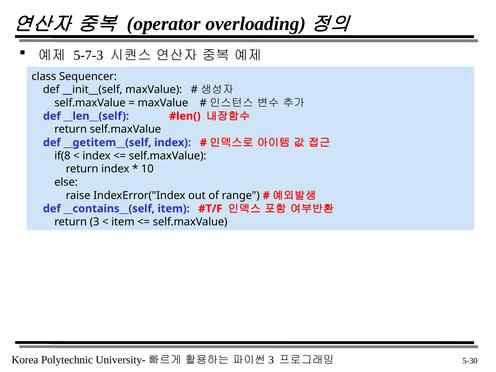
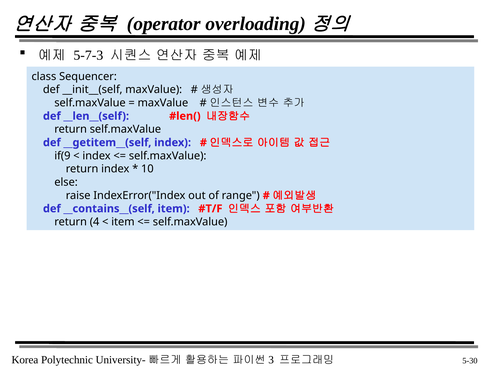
if(8: if(8 -> if(9 (62, 156)
3: 3 -> 4 (95, 222)
